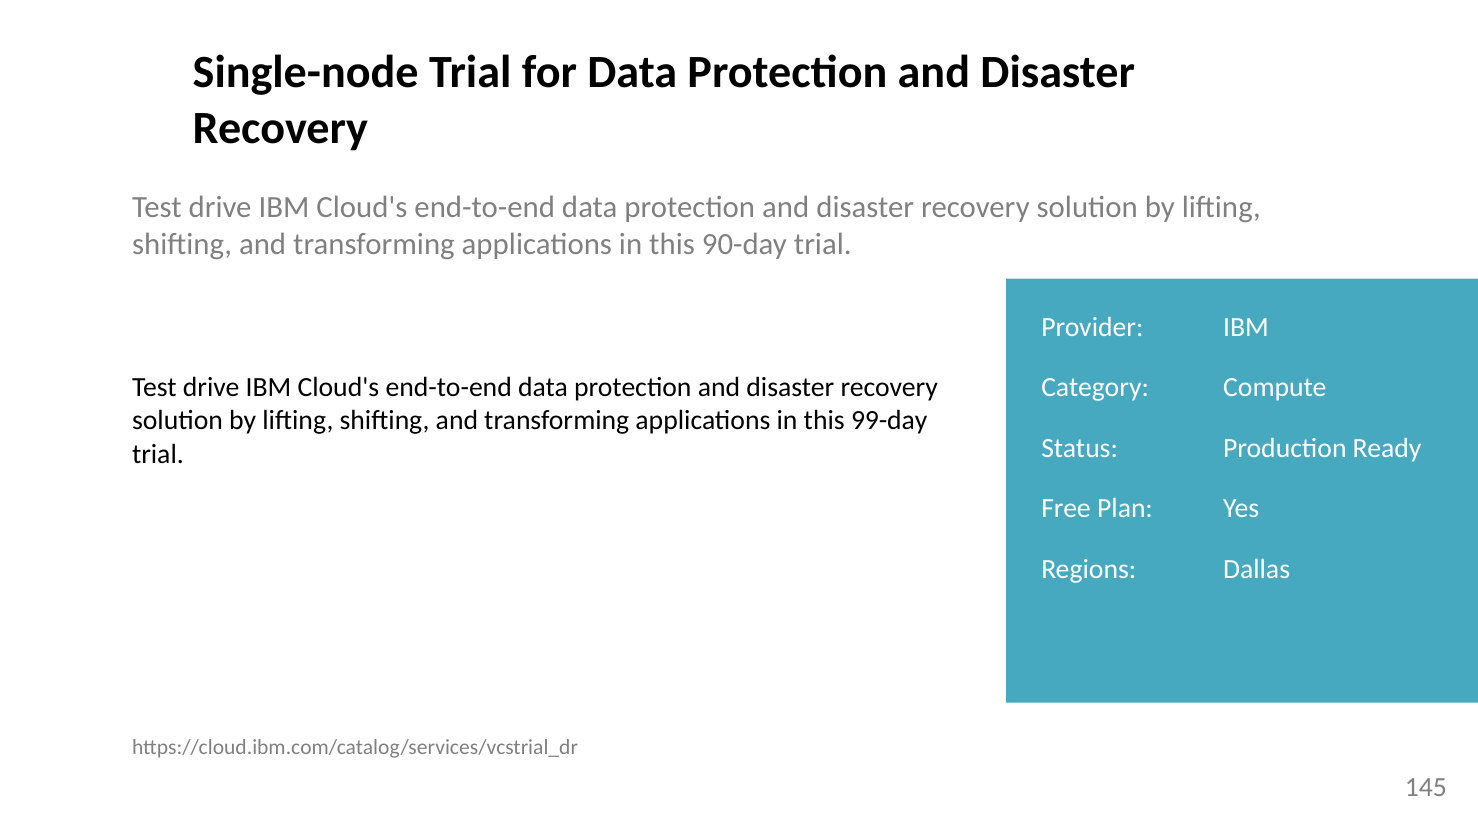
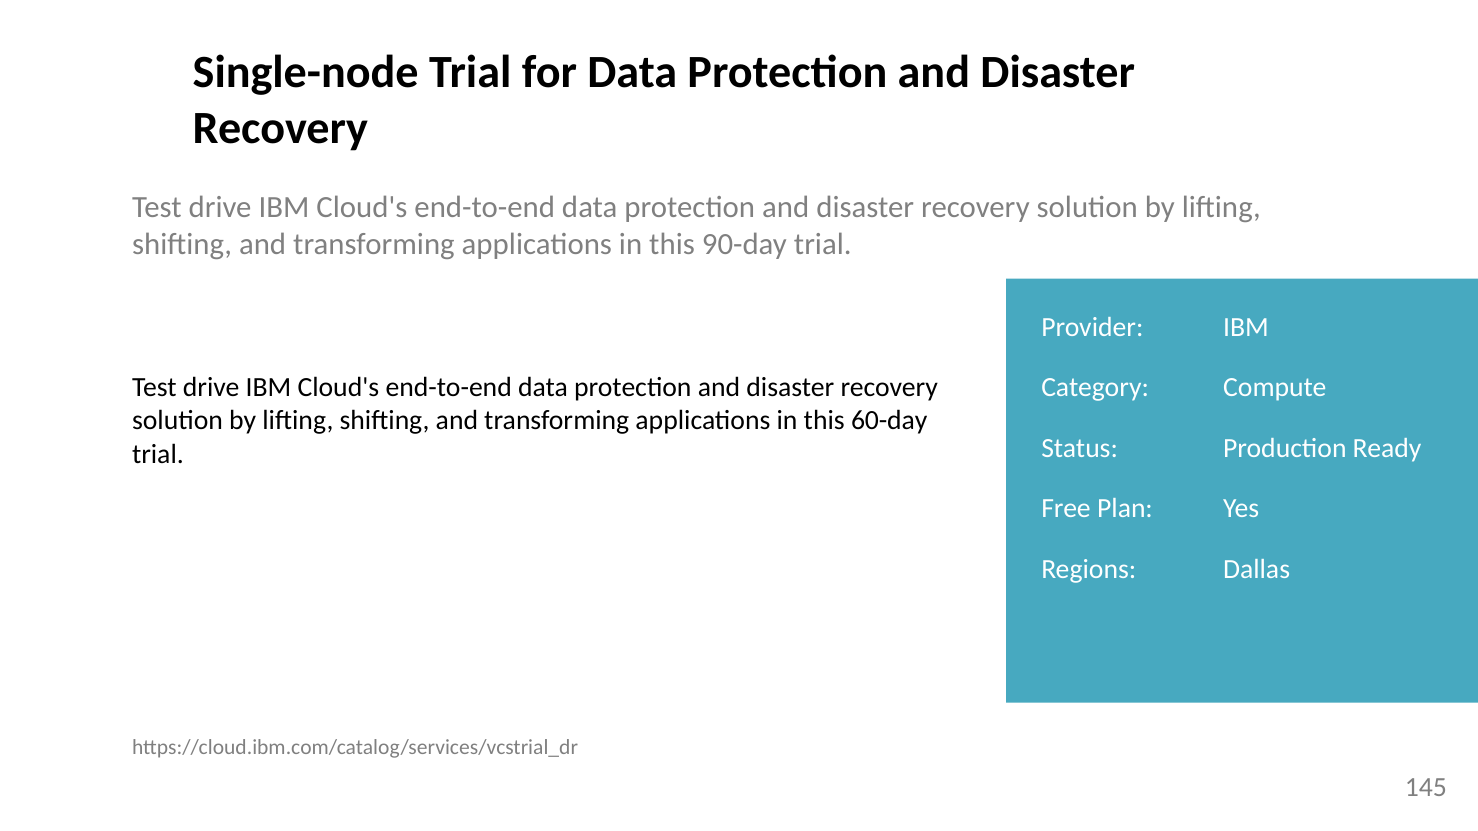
99-day: 99-day -> 60-day (889, 421)
